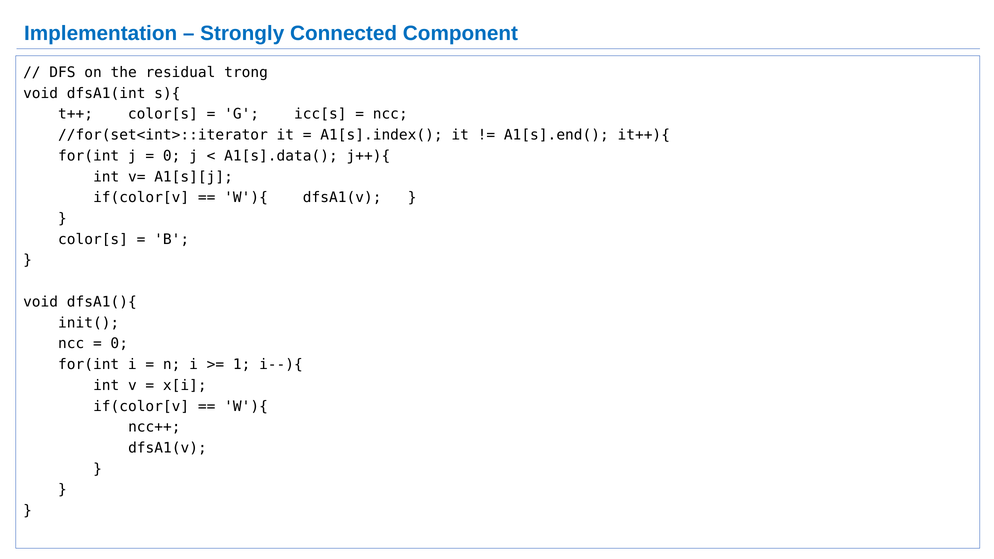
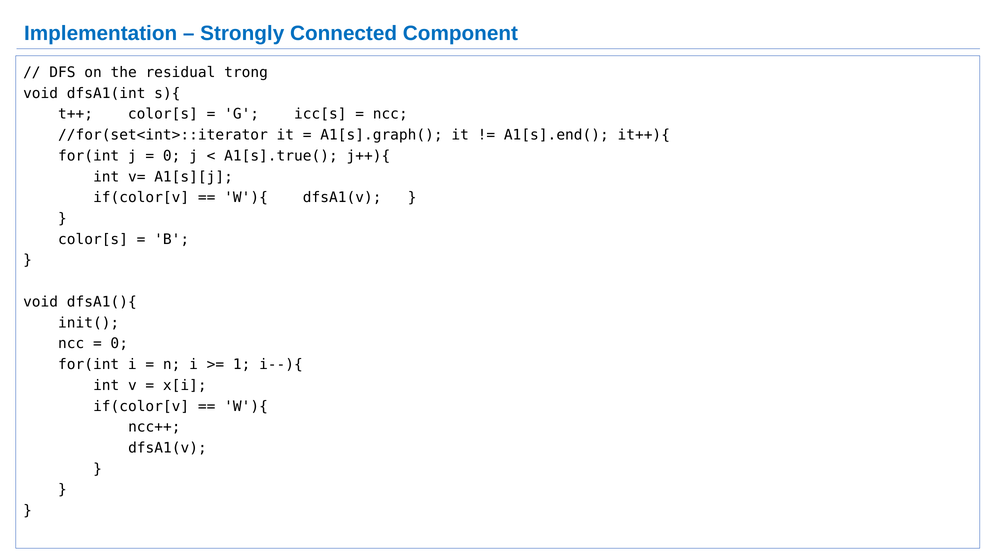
A1[s].index(: A1[s].index( -> A1[s].graph( (382, 135)
A1[s].data(: A1[s].data( -> A1[s].true( (281, 156)
